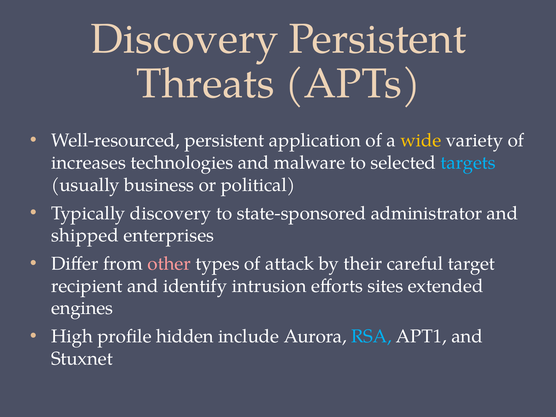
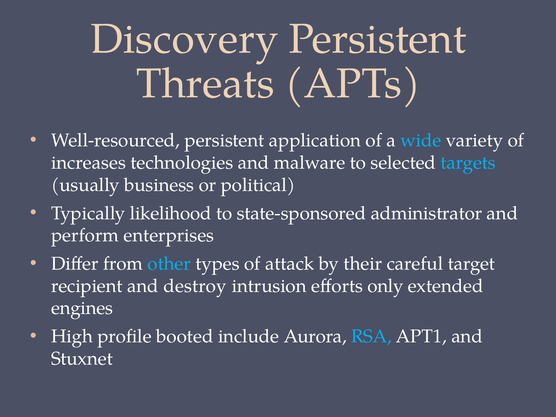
wide colour: yellow -> light blue (421, 141)
Typically discovery: discovery -> likelihood (171, 213)
shipped: shipped -> perform (85, 235)
other colour: pink -> light blue (169, 264)
identify: identify -> destroy (195, 286)
sites: sites -> only (385, 286)
hidden: hidden -> booted (185, 336)
